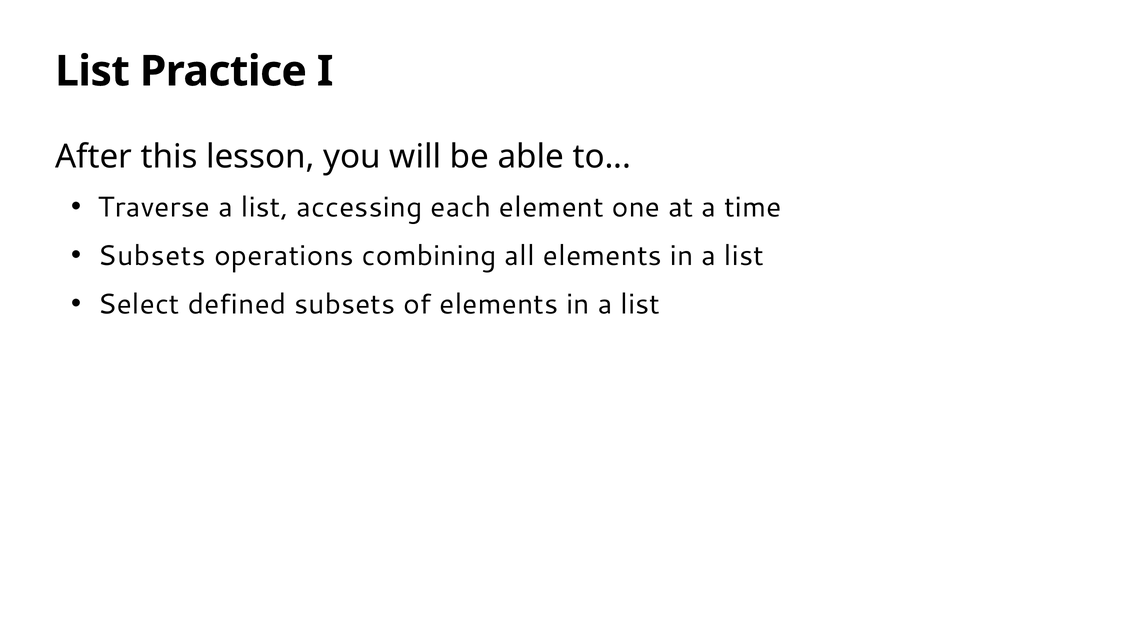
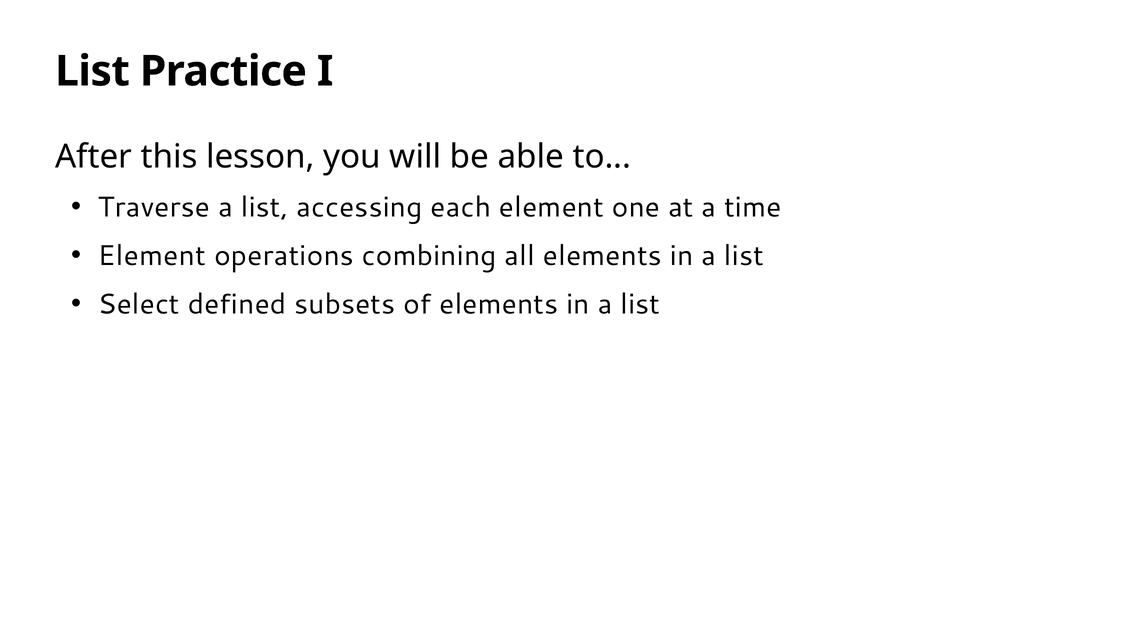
Subsets: Subsets -> Element (152, 256)
